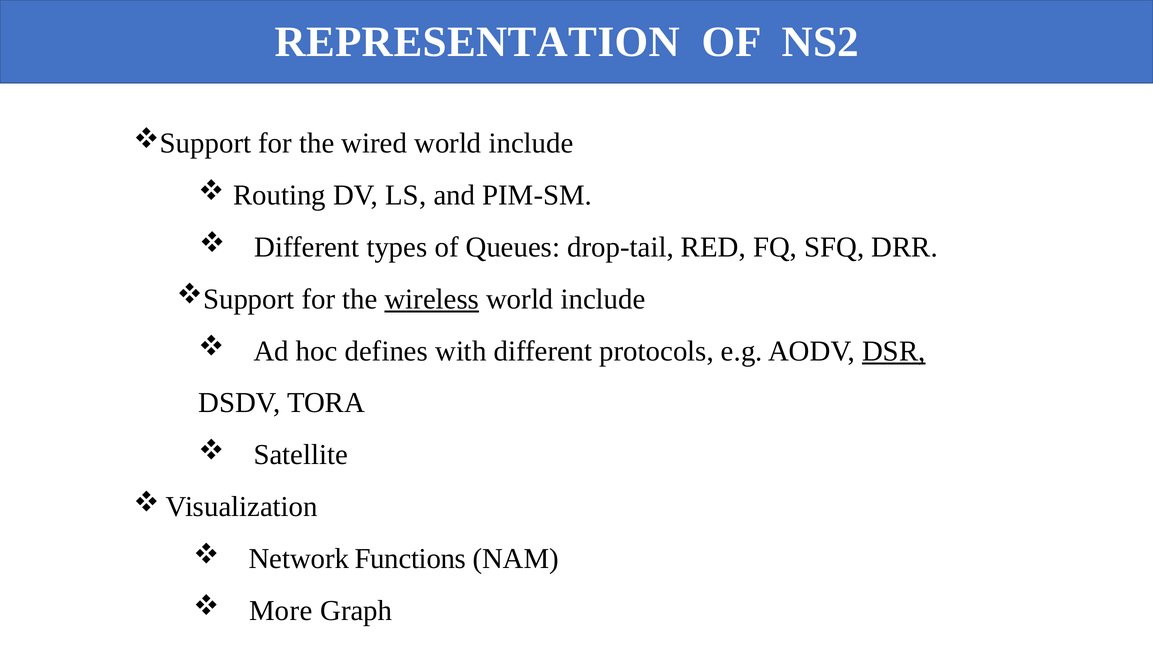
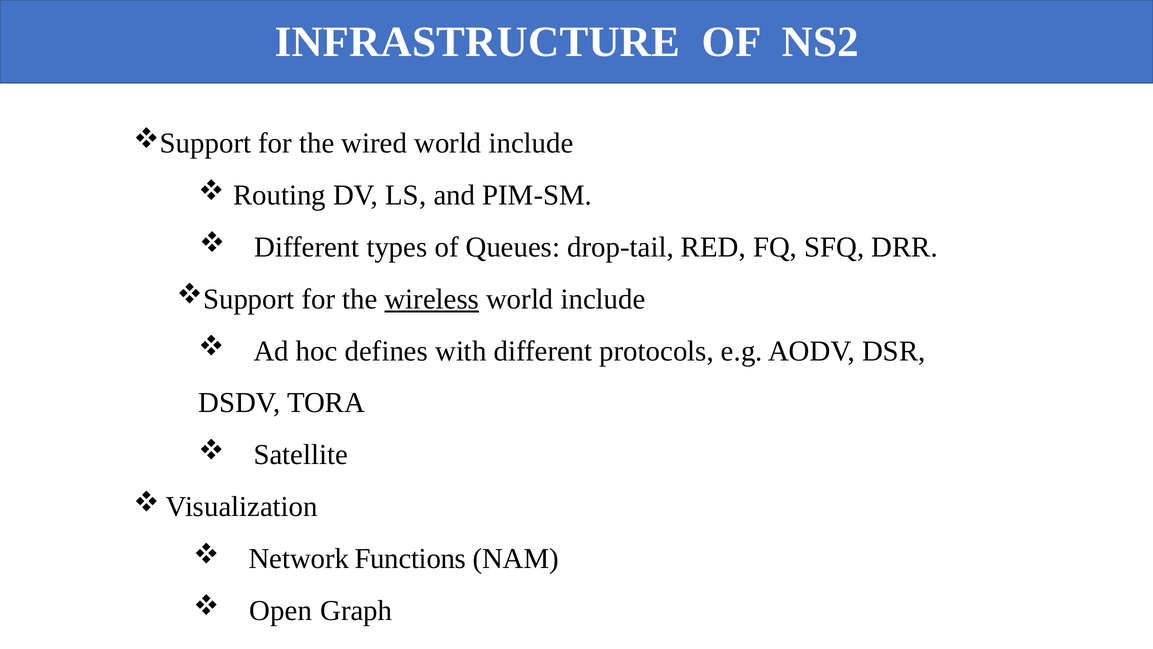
REPRESENTATION: REPRESENTATION -> INFRASTRUCTURE (477, 42)
DSR underline: present -> none (894, 351)
More: More -> Open (281, 610)
